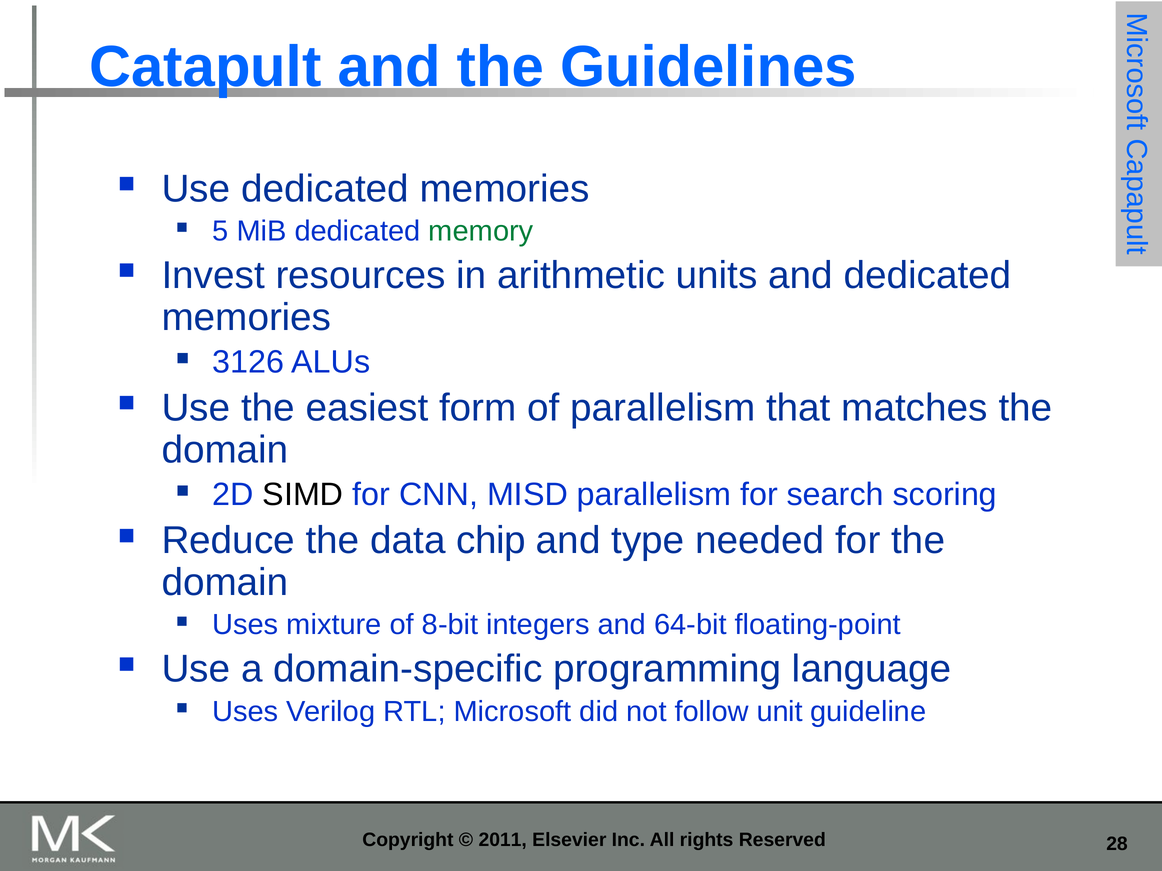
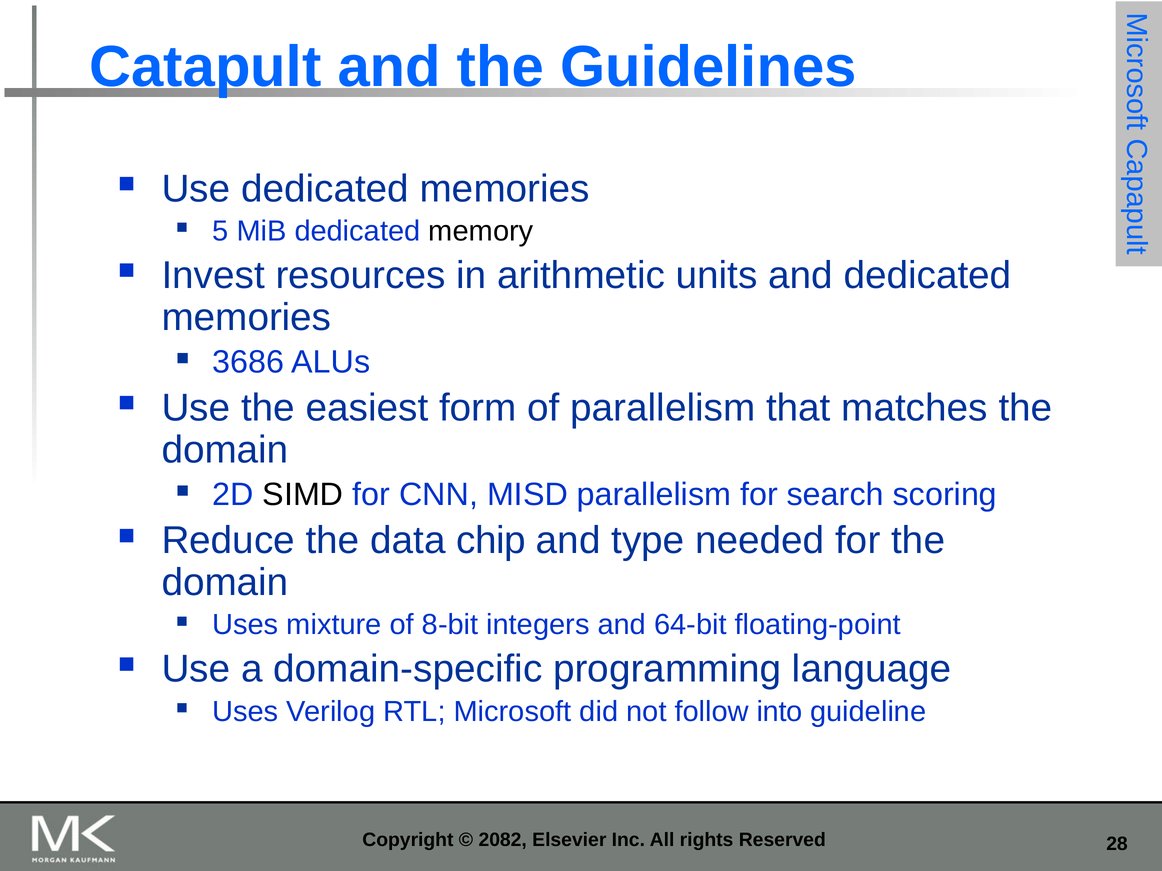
memory colour: green -> black (481, 231)
3126: 3126 -> 3686 (248, 362)
unit: unit -> into (780, 712)
2011: 2011 -> 2082 (503, 840)
